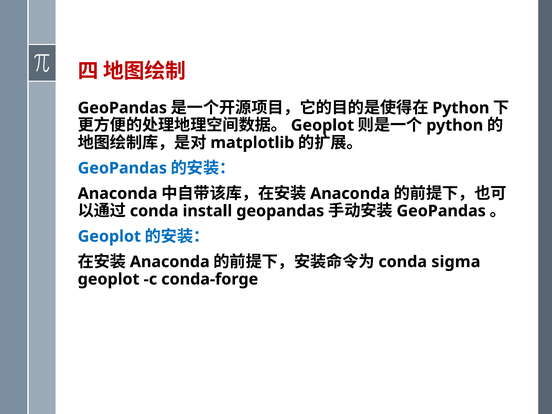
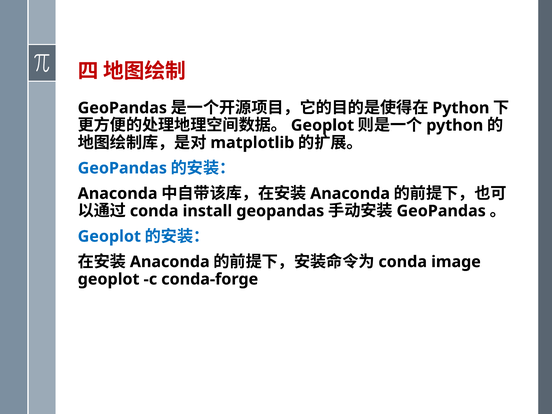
sigma: sigma -> image (456, 262)
